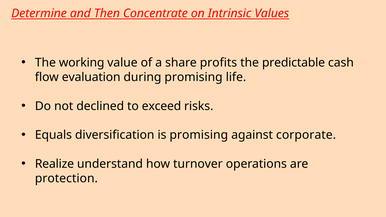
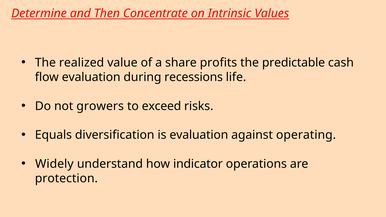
working: working -> realized (82, 63)
during promising: promising -> recessions (194, 77)
declined: declined -> growers (100, 106)
is promising: promising -> evaluation (199, 135)
corporate: corporate -> operating (306, 135)
Realize: Realize -> Widely (54, 164)
turnover: turnover -> indicator (198, 164)
